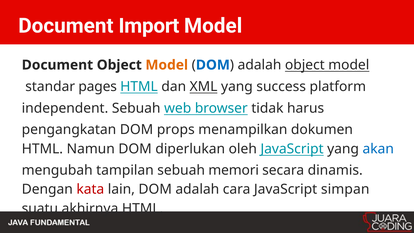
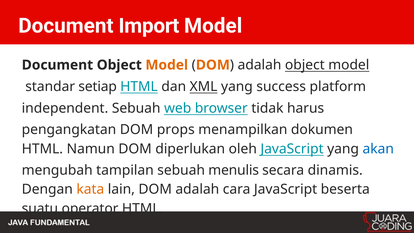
DOM colour: blue -> orange (213, 65)
pages: pages -> setiap (98, 87)
memori: memori -> menulis (234, 170)
kata colour: red -> orange (90, 189)
simpan: simpan -> beserta (345, 189)
akhirnya: akhirnya -> operator (90, 208)
